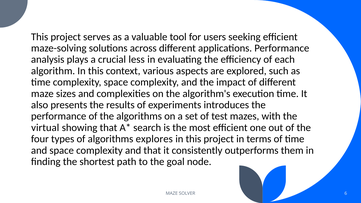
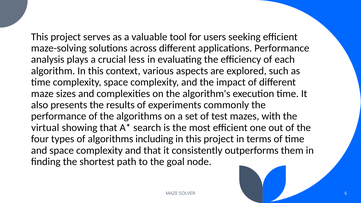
introduces: introduces -> commonly (226, 105)
explores: explores -> including (154, 139)
